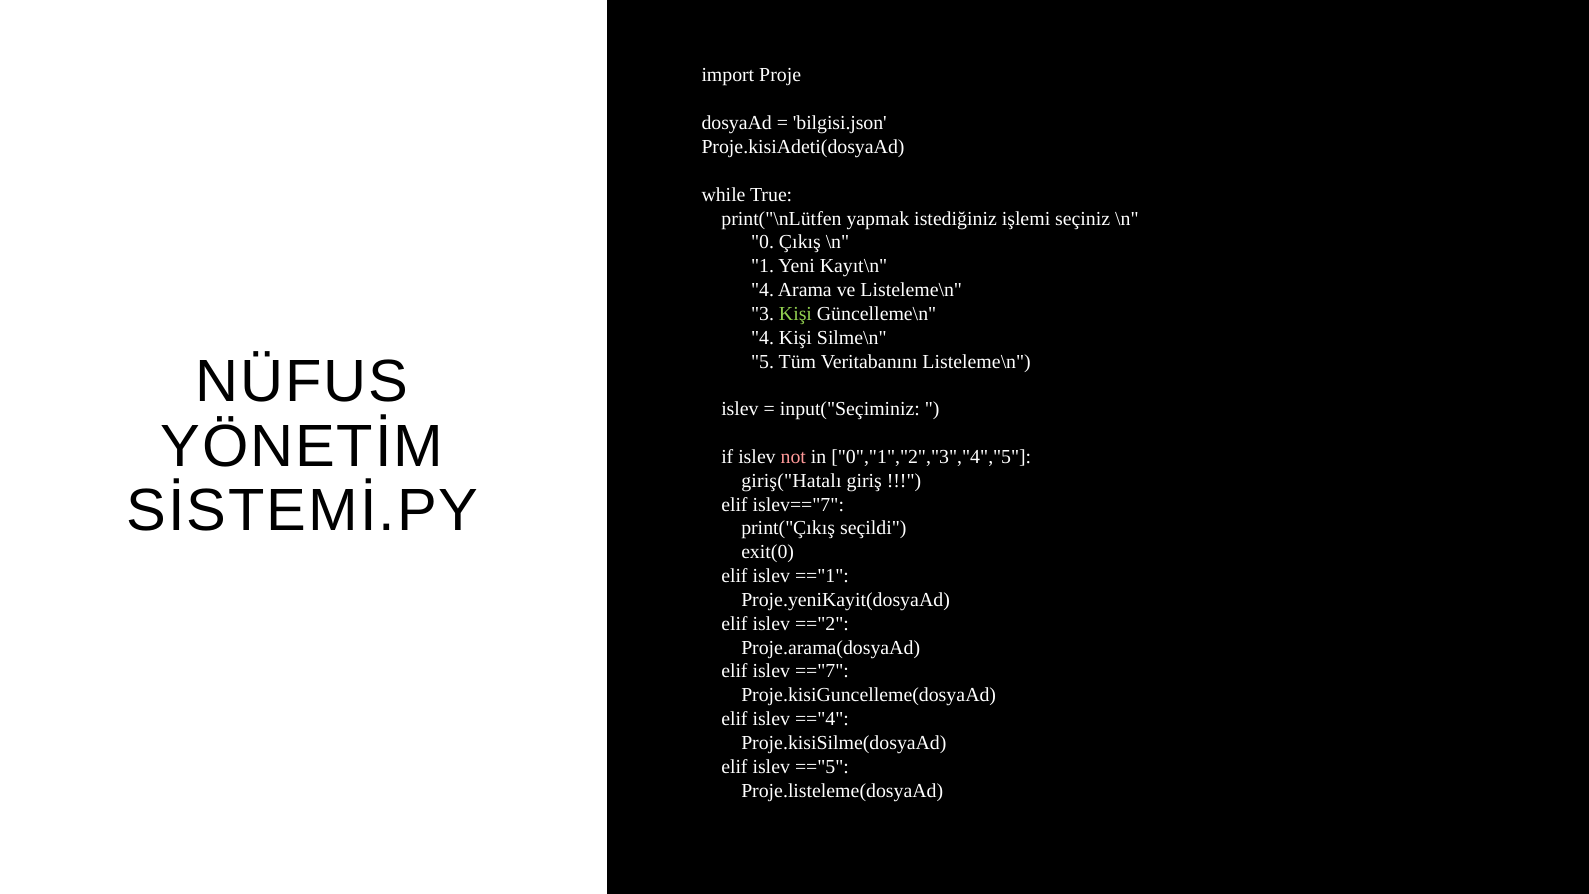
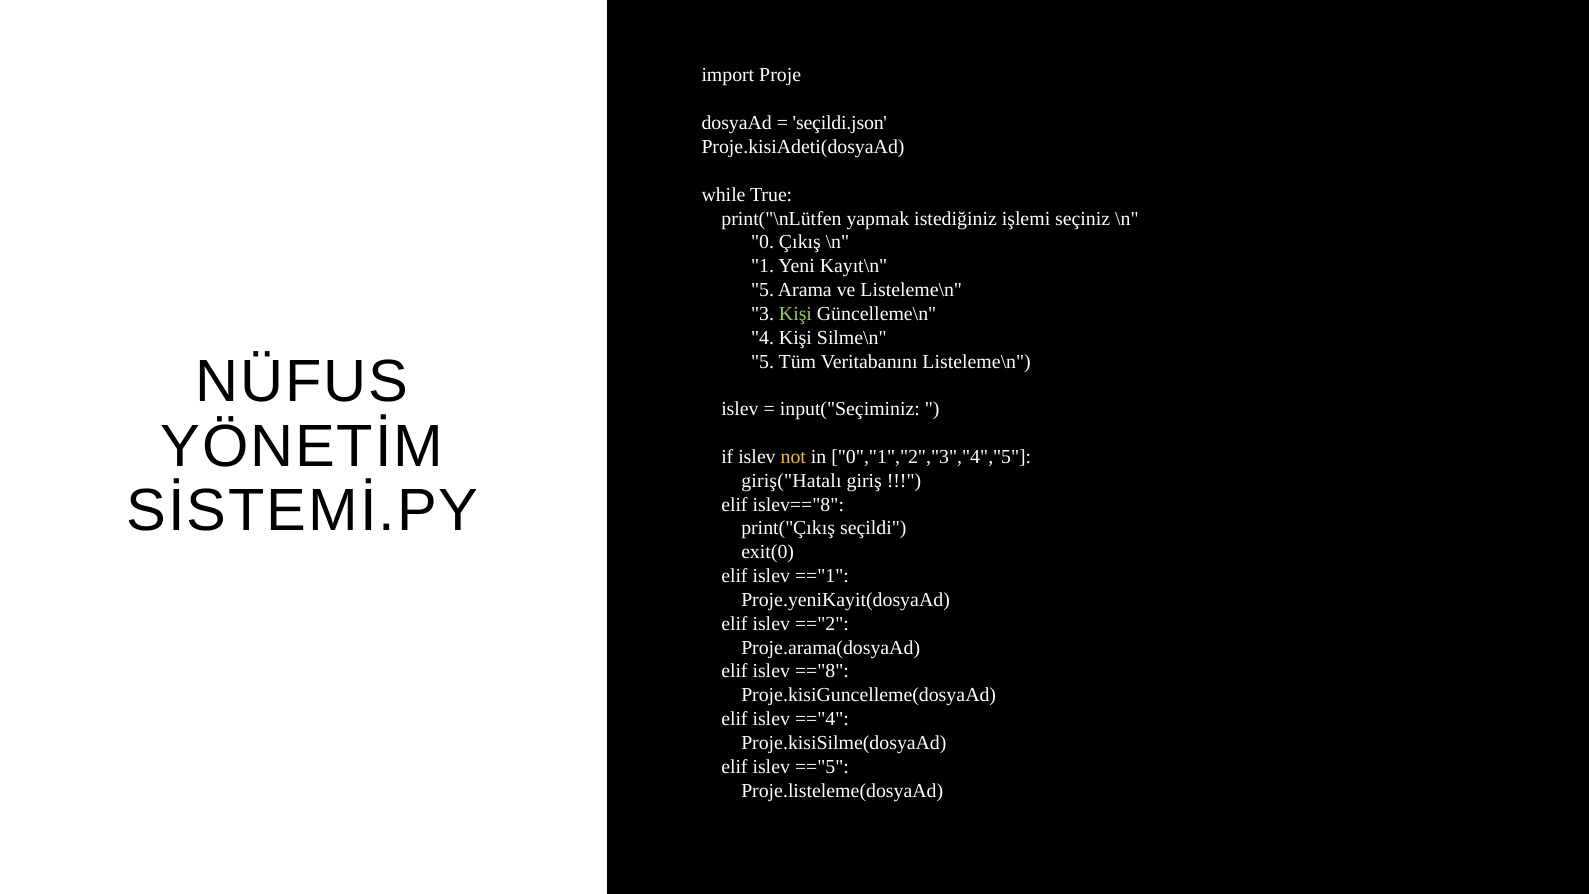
bilgisi.json: bilgisi.json -> seçildi.json (840, 123)
4: 4 -> 5 (763, 290)
not colour: pink -> yellow (793, 457)
islev=="7: islev=="7 -> islev=="8 (798, 504)
=="7: =="7 -> =="8 (822, 671)
